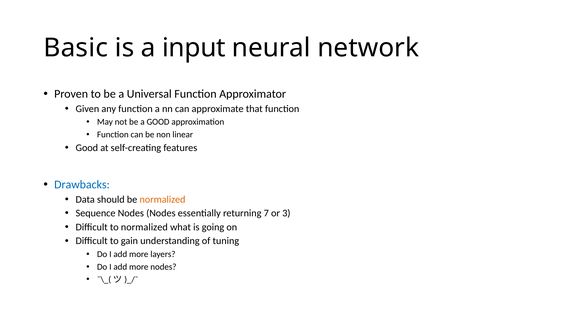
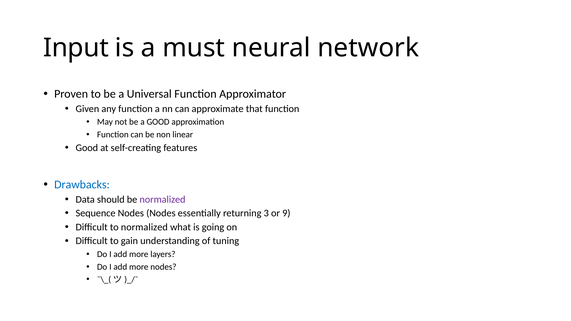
Basic: Basic -> Input (76, 48)
input: input -> must (194, 48)
normalized colour: orange -> purple (163, 199)
7: 7 -> 3 (266, 213)
3: 3 -> 9 (286, 213)
